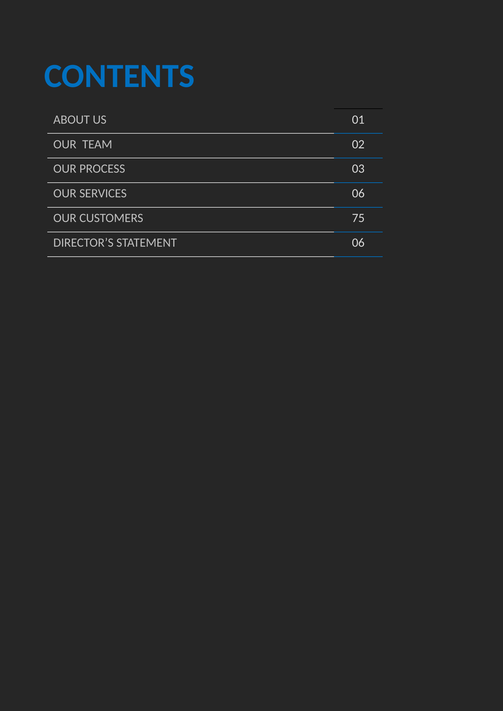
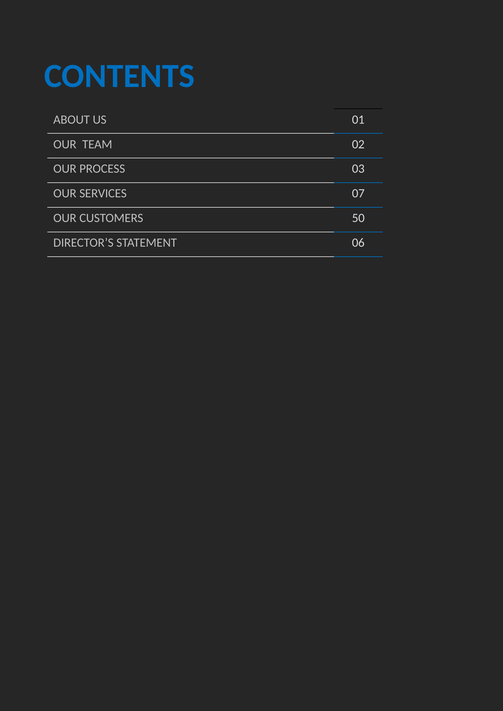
SERVICES 06: 06 -> 07 (358, 194)
75: 75 -> 50 (358, 218)
